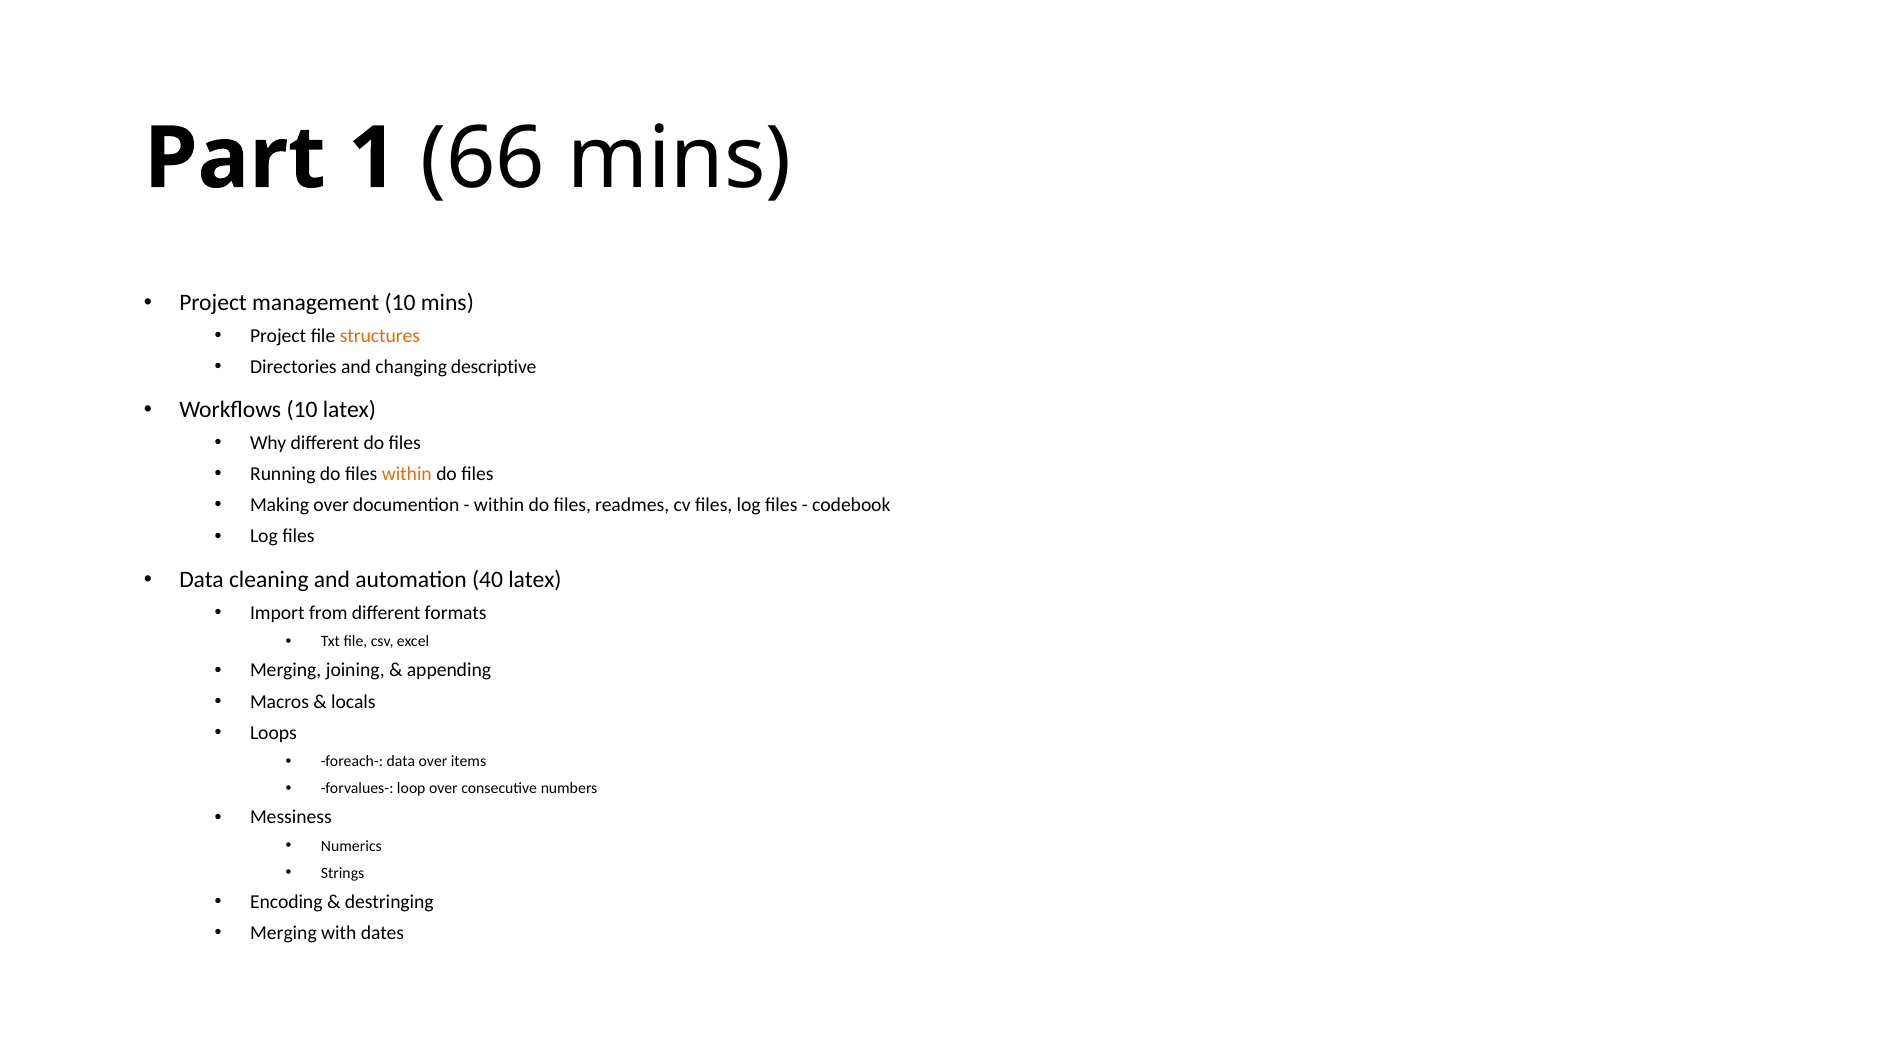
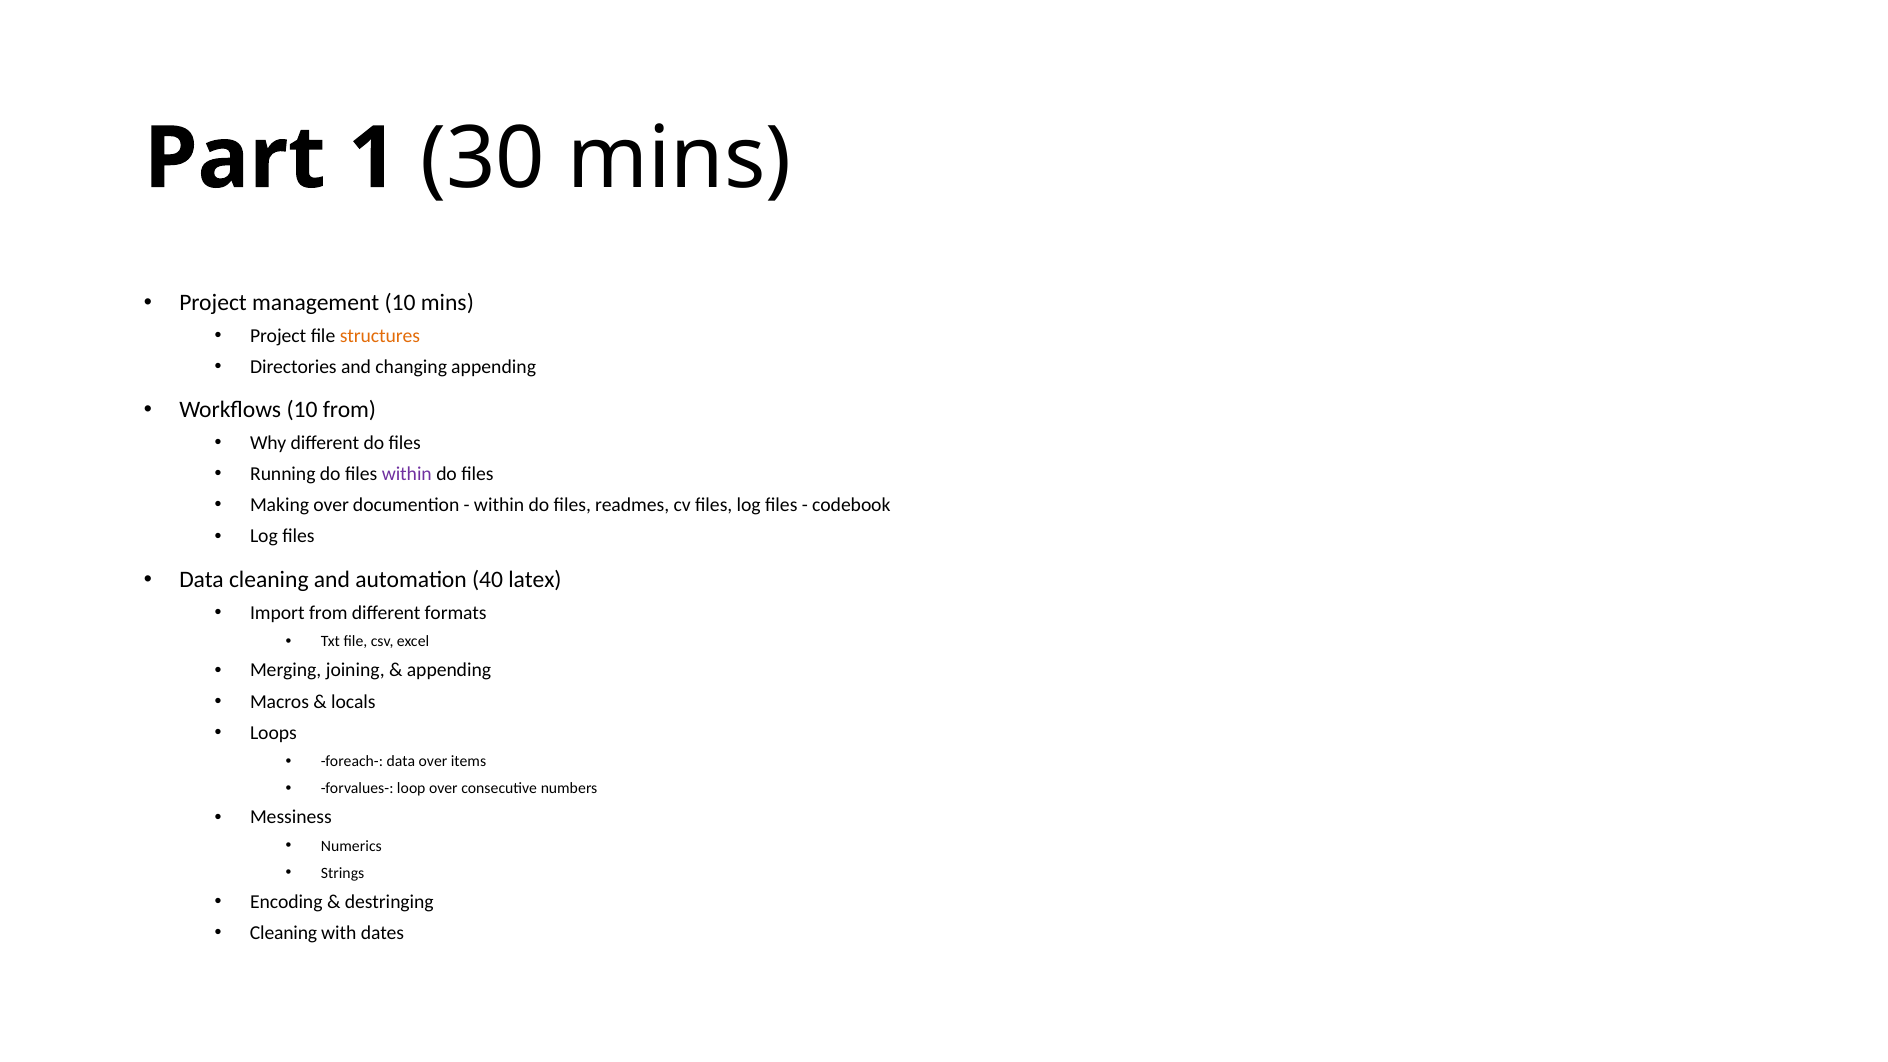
66: 66 -> 30 (483, 159)
changing descriptive: descriptive -> appending (494, 367)
10 latex: latex -> from (349, 410)
within colour: orange -> purple (407, 474)
Merging: Merging -> Cleaning (284, 933)
